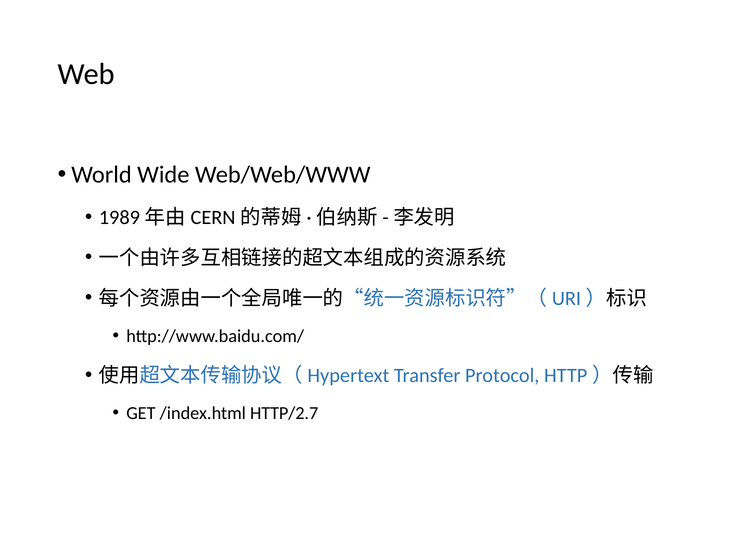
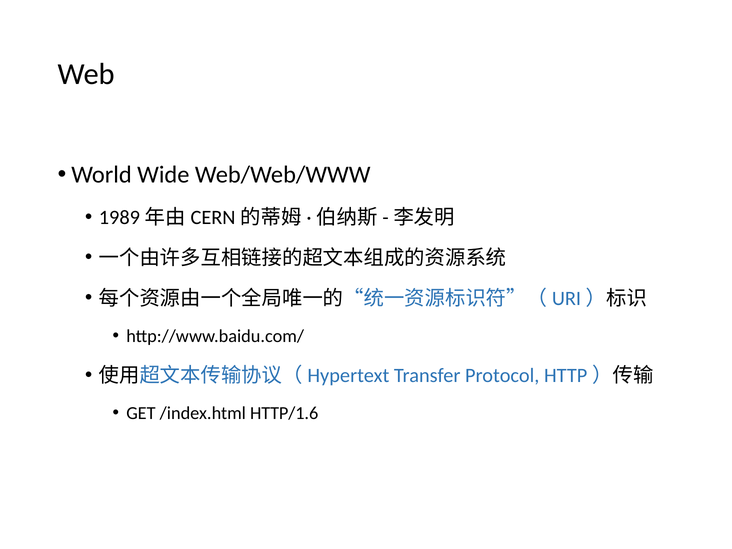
HTTP/2.7: HTTP/2.7 -> HTTP/1.6 (284, 413)
